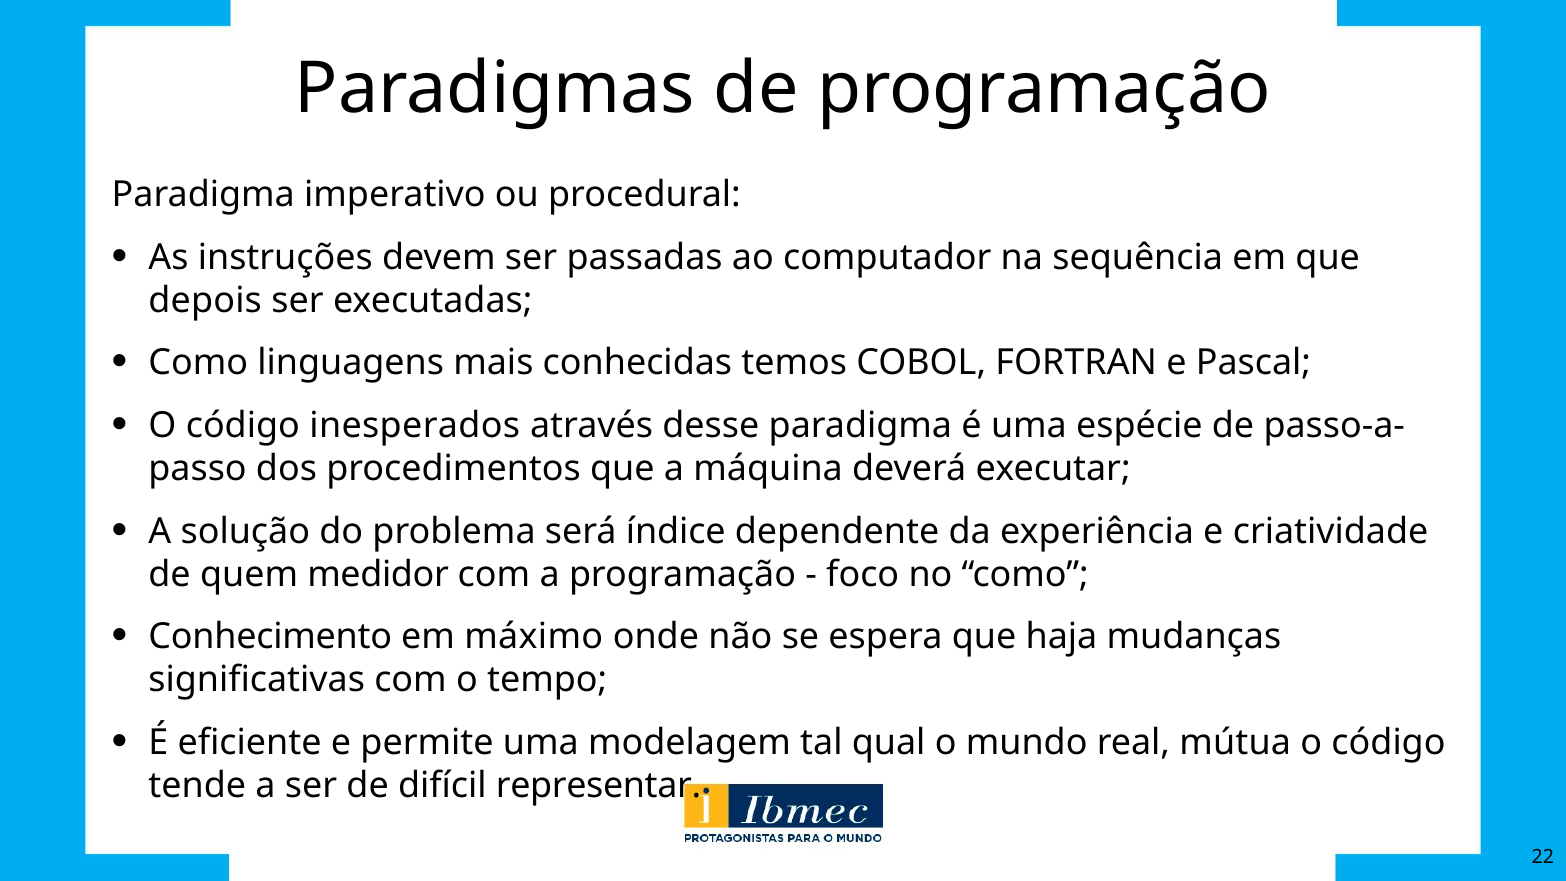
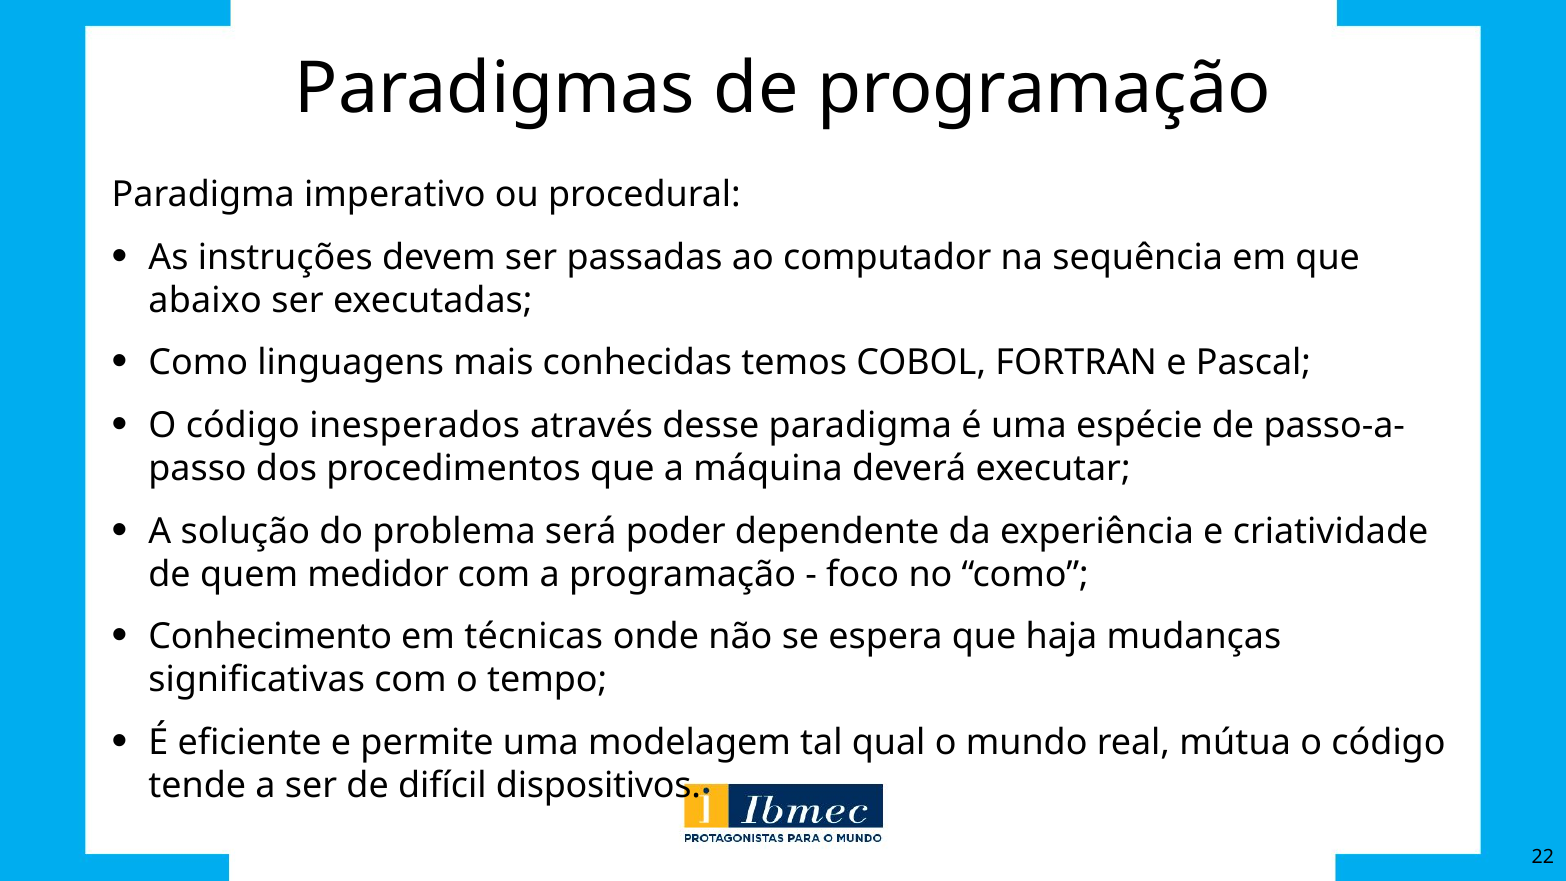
depois: depois -> abaixo (205, 300)
índice: índice -> poder (676, 531)
máximo: máximo -> técnicas (534, 637)
representar: representar -> dispositivos (598, 786)
